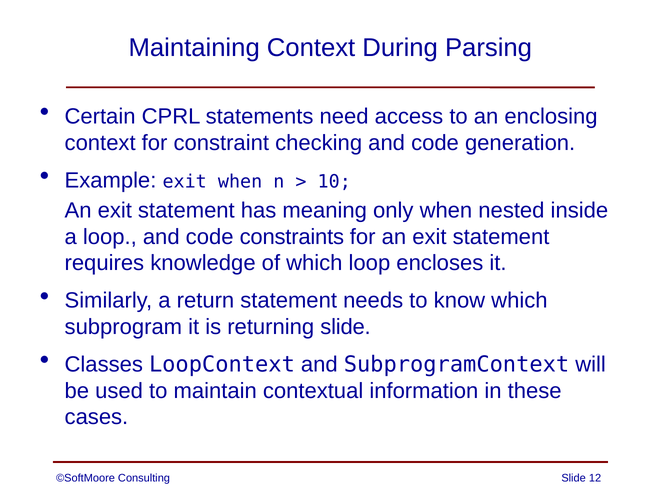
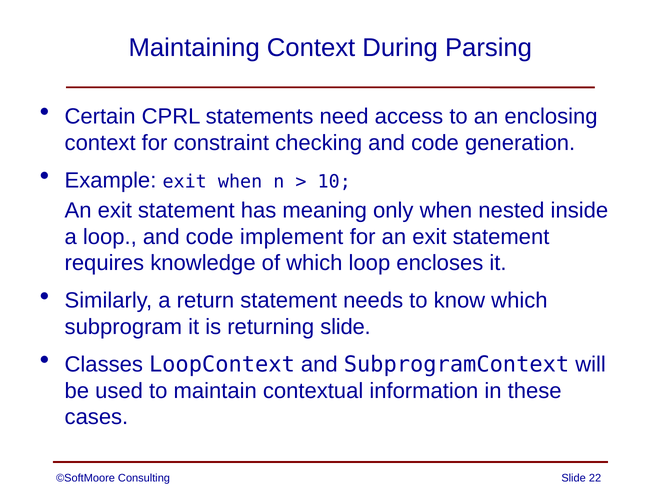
constraints: constraints -> implement (292, 237)
12: 12 -> 22 (595, 479)
